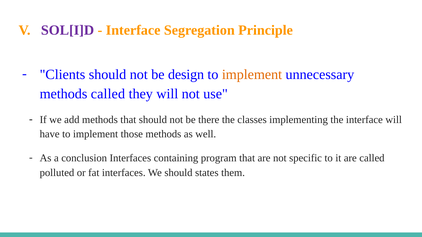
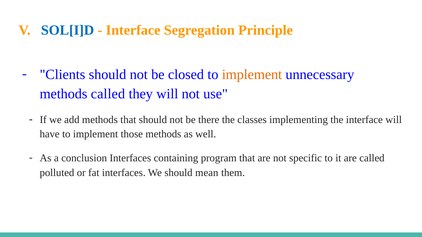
SOL[I]D colour: purple -> blue (68, 30)
design: design -> closed (186, 75)
states: states -> mean (207, 173)
